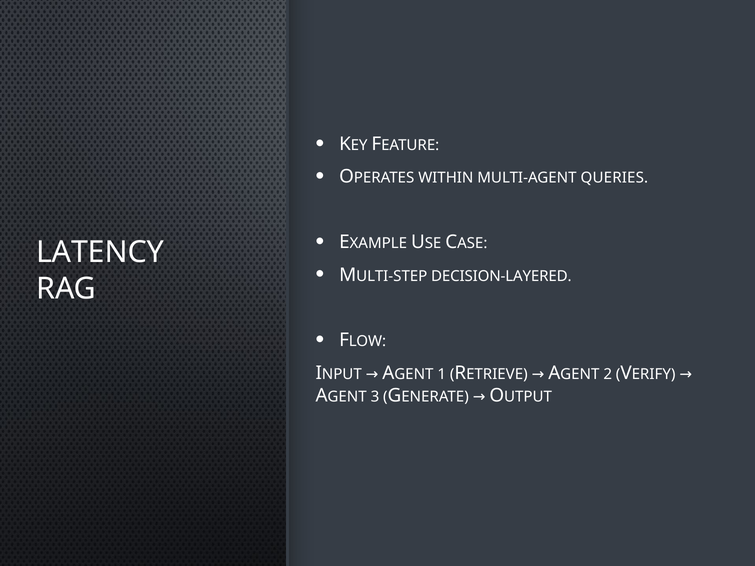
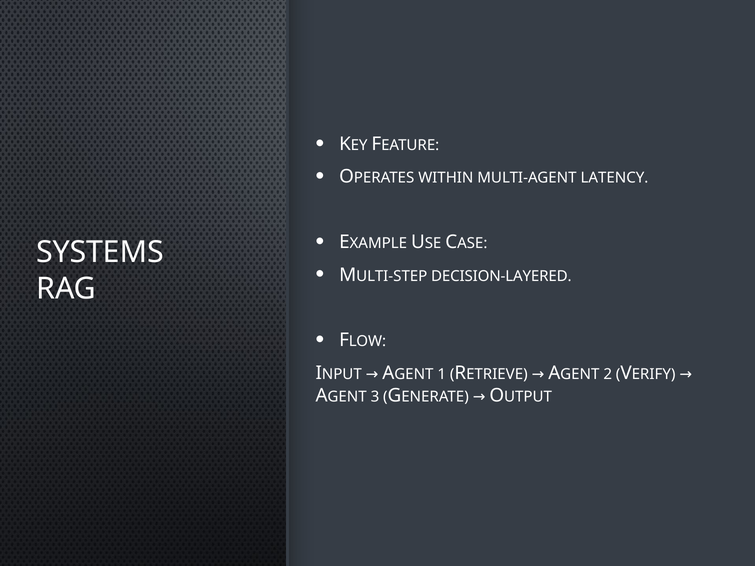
QUERIES: QUERIES -> LATENCY (614, 178)
LATENCY: LATENCY -> SYSTEMS (100, 252)
